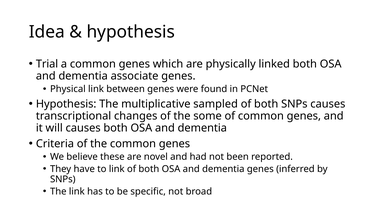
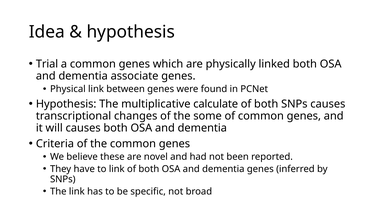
sampled: sampled -> calculate (216, 104)
